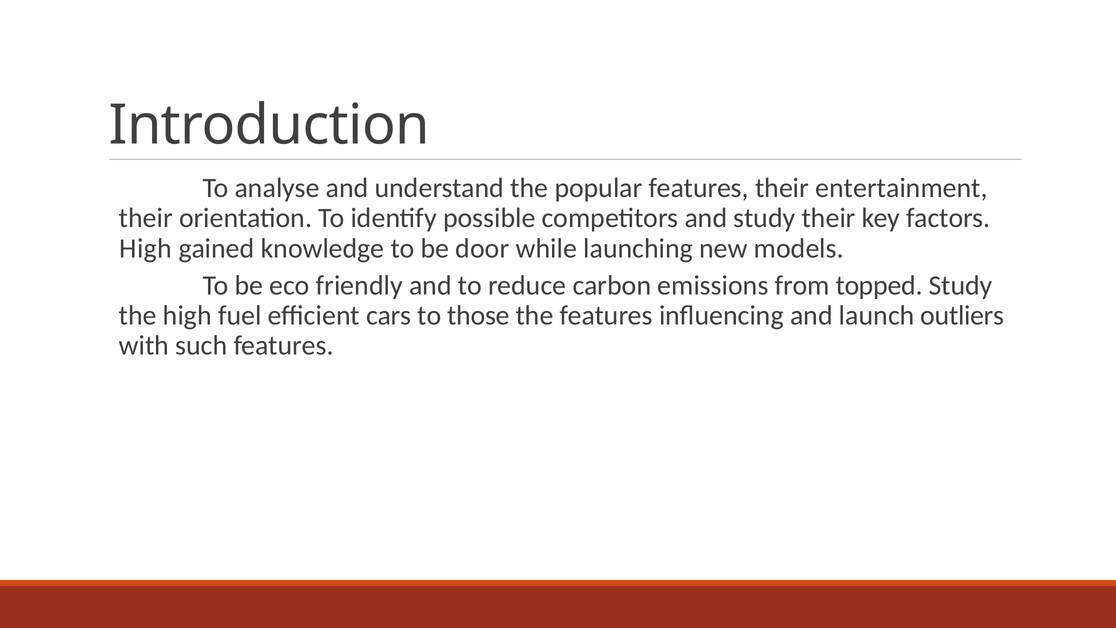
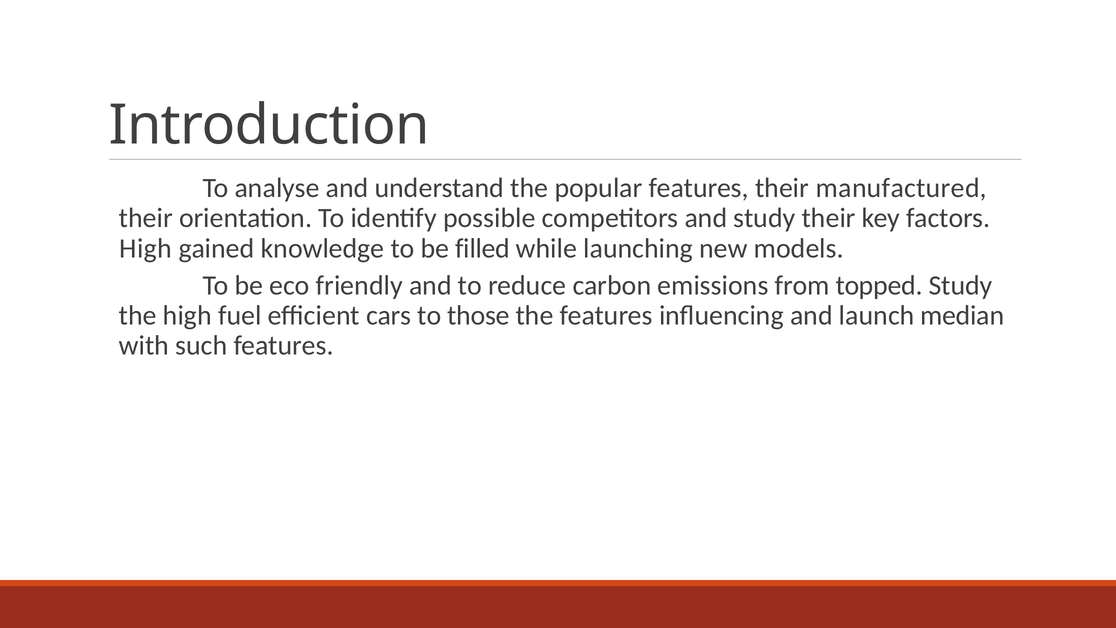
entertainment: entertainment -> manufactured (901, 188)
door: door -> filled (483, 248)
outliers: outliers -> median (962, 316)
